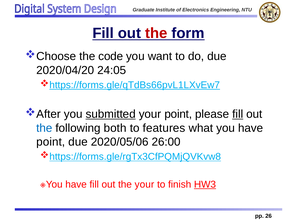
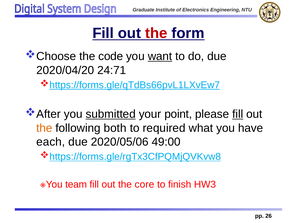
want underline: none -> present (160, 56)
24:05: 24:05 -> 24:71 (112, 70)
the colour: blue -> orange (44, 128)
features: features -> required (164, 128)
point: point -> each (51, 142)
26:00: 26:00 -> 49:00 (166, 142)
※You have: have -> team (76, 184)
the your: your -> core (144, 184)
HW3 underline: present -> none (205, 184)
